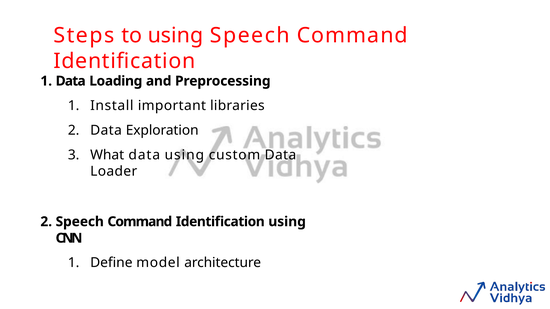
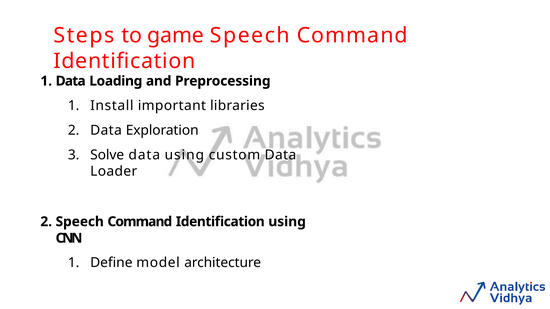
to using: using -> game (176, 35)
What: What -> Solve (107, 155)
